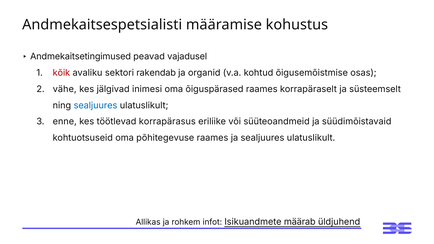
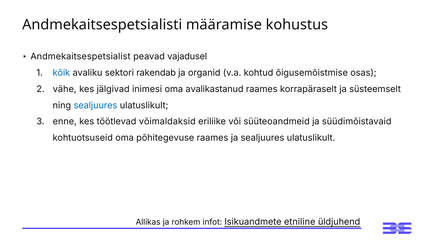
Andmekaitsetingimused: Andmekaitsetingimused -> Andmekaitsespetsialist (80, 57)
kõik colour: red -> blue (61, 73)
õiguspärased: õiguspärased -> avalikastanud (215, 89)
korrapärasus: korrapärasus -> võimaldaksid (167, 122)
määrab: määrab -> etniline (300, 222)
